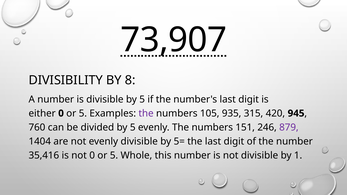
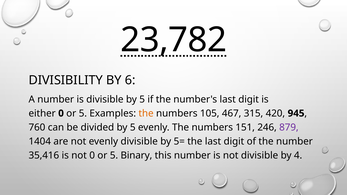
73,907: 73,907 -> 23,782 (174, 40)
8: 8 -> 6 (130, 80)
the colour: purple -> orange (146, 113)
935: 935 -> 467 (232, 113)
Whole: Whole -> Binary (136, 156)
1: 1 -> 4 (298, 156)
